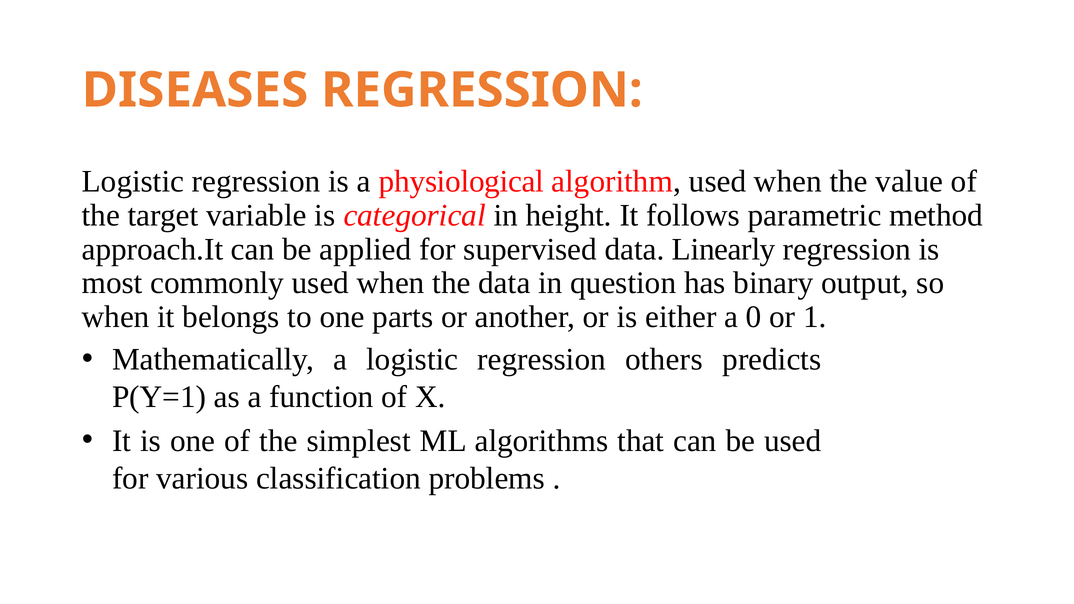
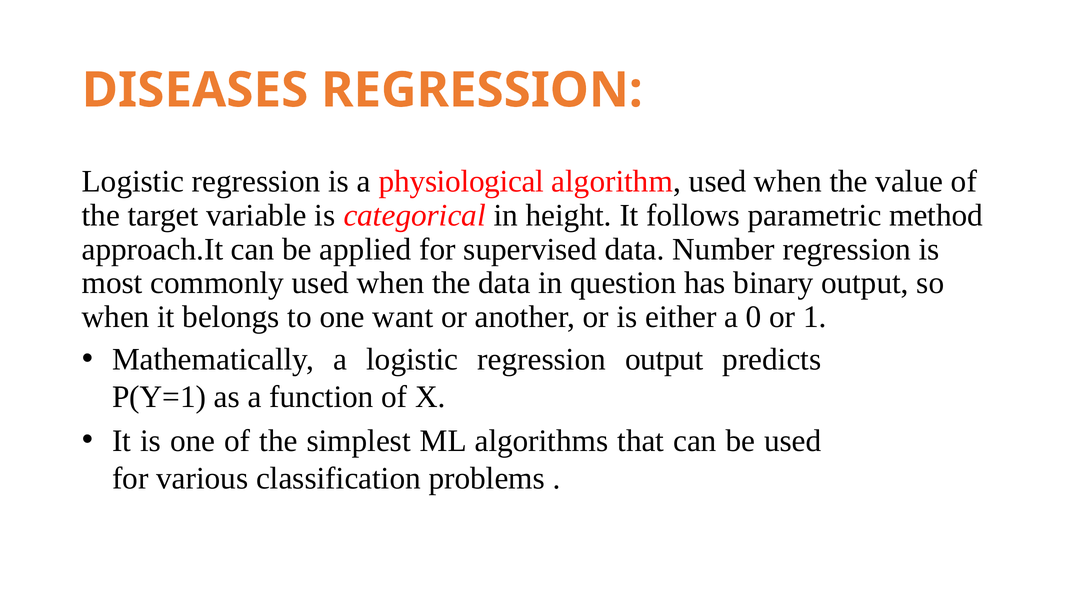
Linearly: Linearly -> Number (724, 249)
parts: parts -> want (403, 317)
regression others: others -> output (664, 359)
